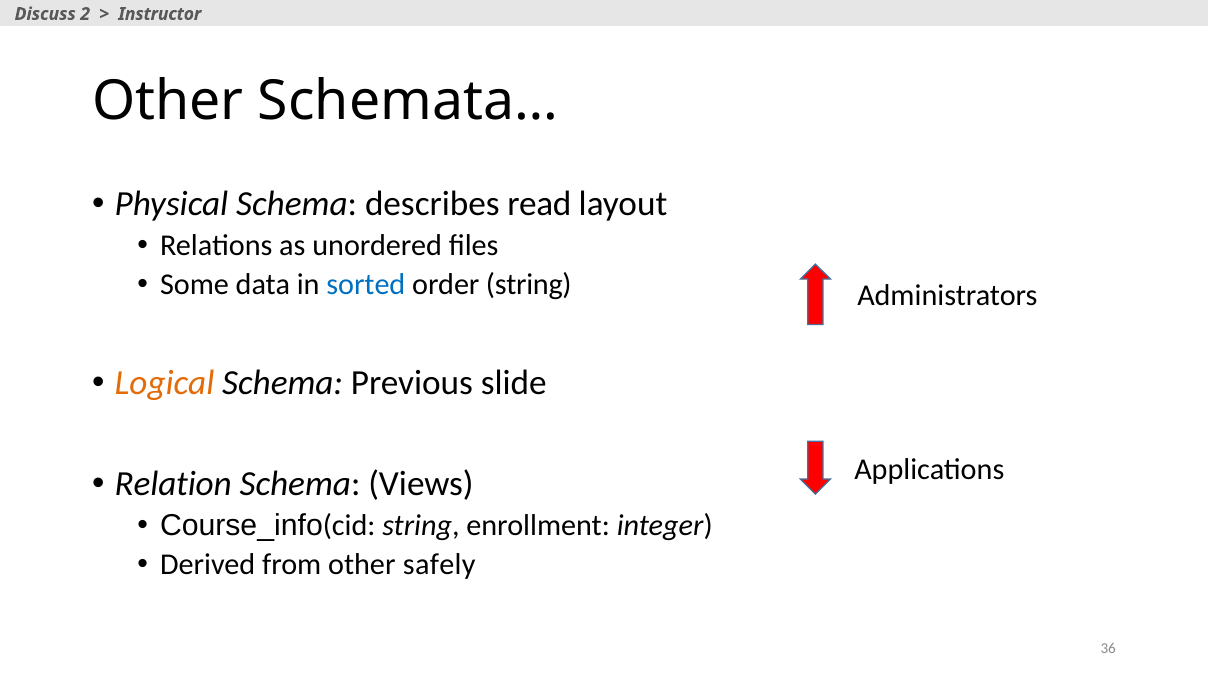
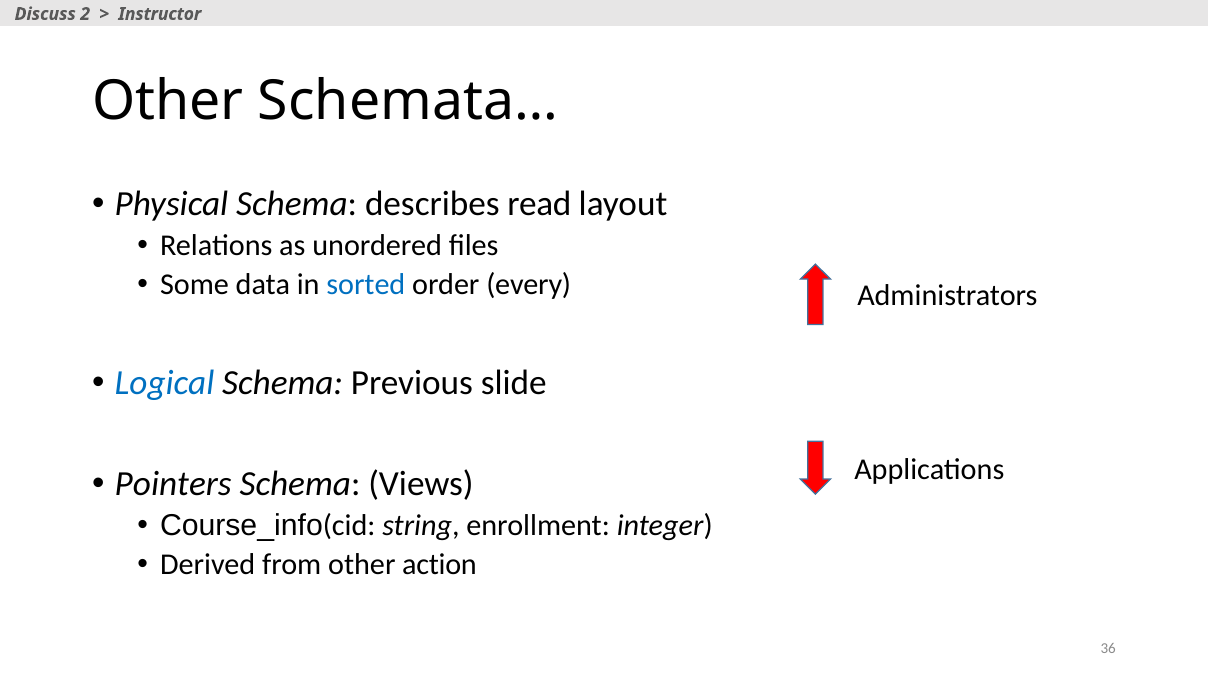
order string: string -> every (529, 285)
Logical colour: orange -> blue (165, 383)
Relation: Relation -> Pointers (173, 484)
safely: safely -> action (439, 565)
